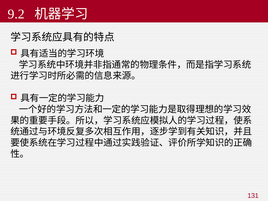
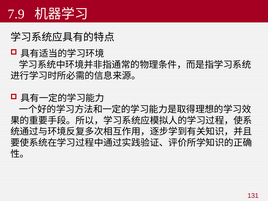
9.2: 9.2 -> 7.9 (16, 14)
